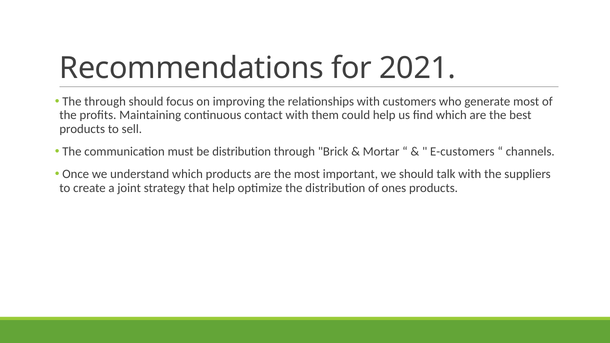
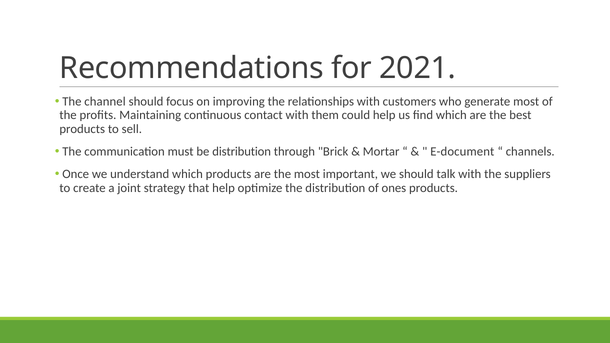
The through: through -> channel (105, 101)
E-customers: E-customers -> E-document (462, 152)
